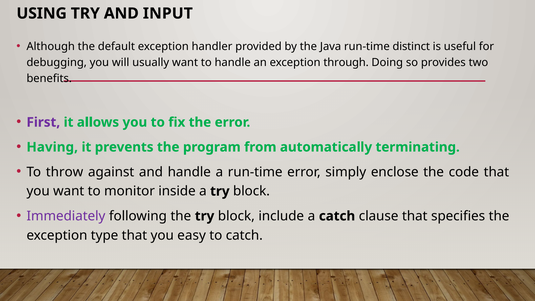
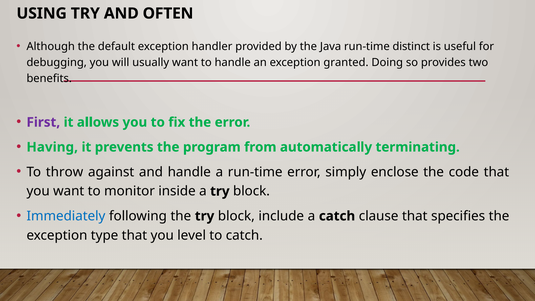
INPUT: INPUT -> OFTEN (168, 13)
through: through -> granted (346, 63)
Immediately colour: purple -> blue (66, 216)
easy: easy -> level (192, 235)
